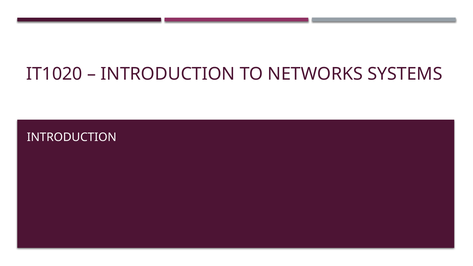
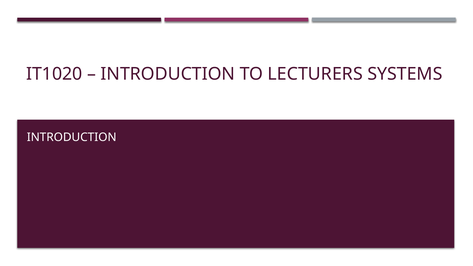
NETWORKS: NETWORKS -> LECTURERS (315, 74)
